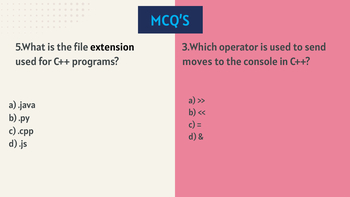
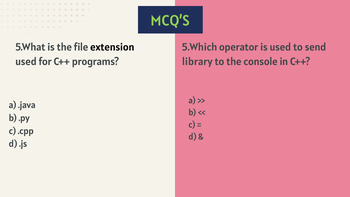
MCQ’S colour: light blue -> light green (170, 21)
3.Which: 3.Which -> 5.Which (200, 47)
moves: moves -> library (197, 62)
